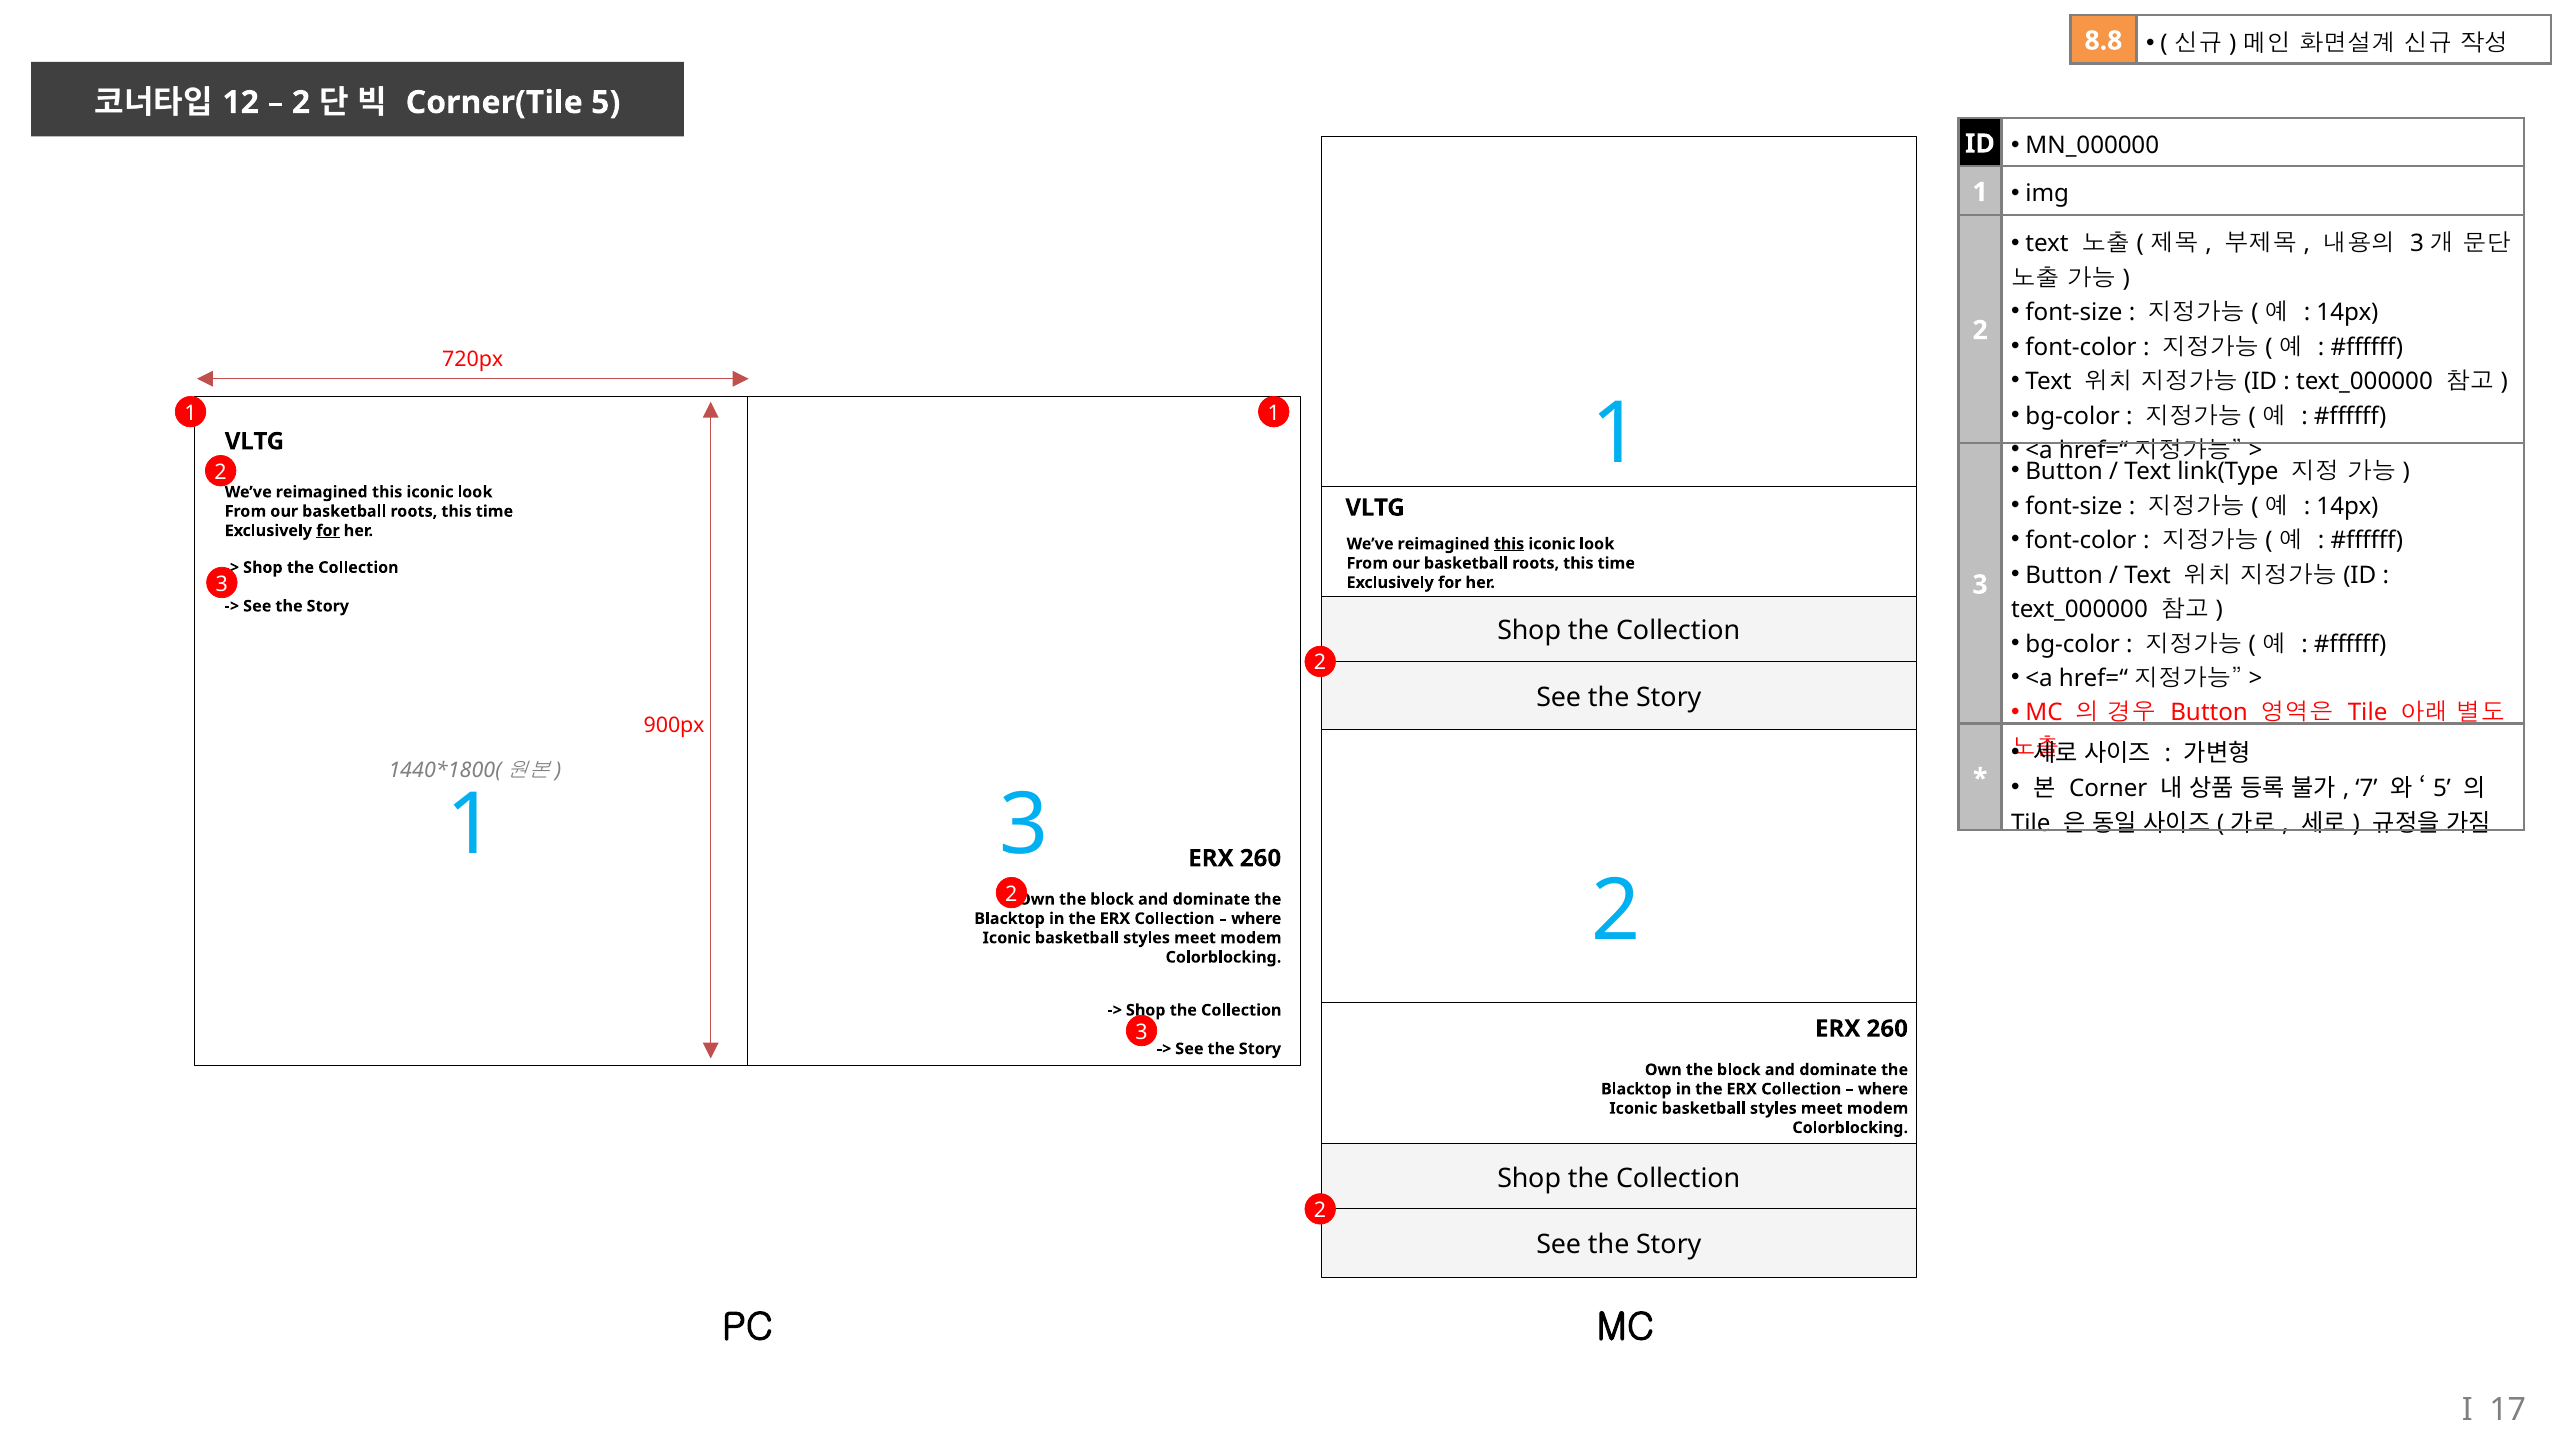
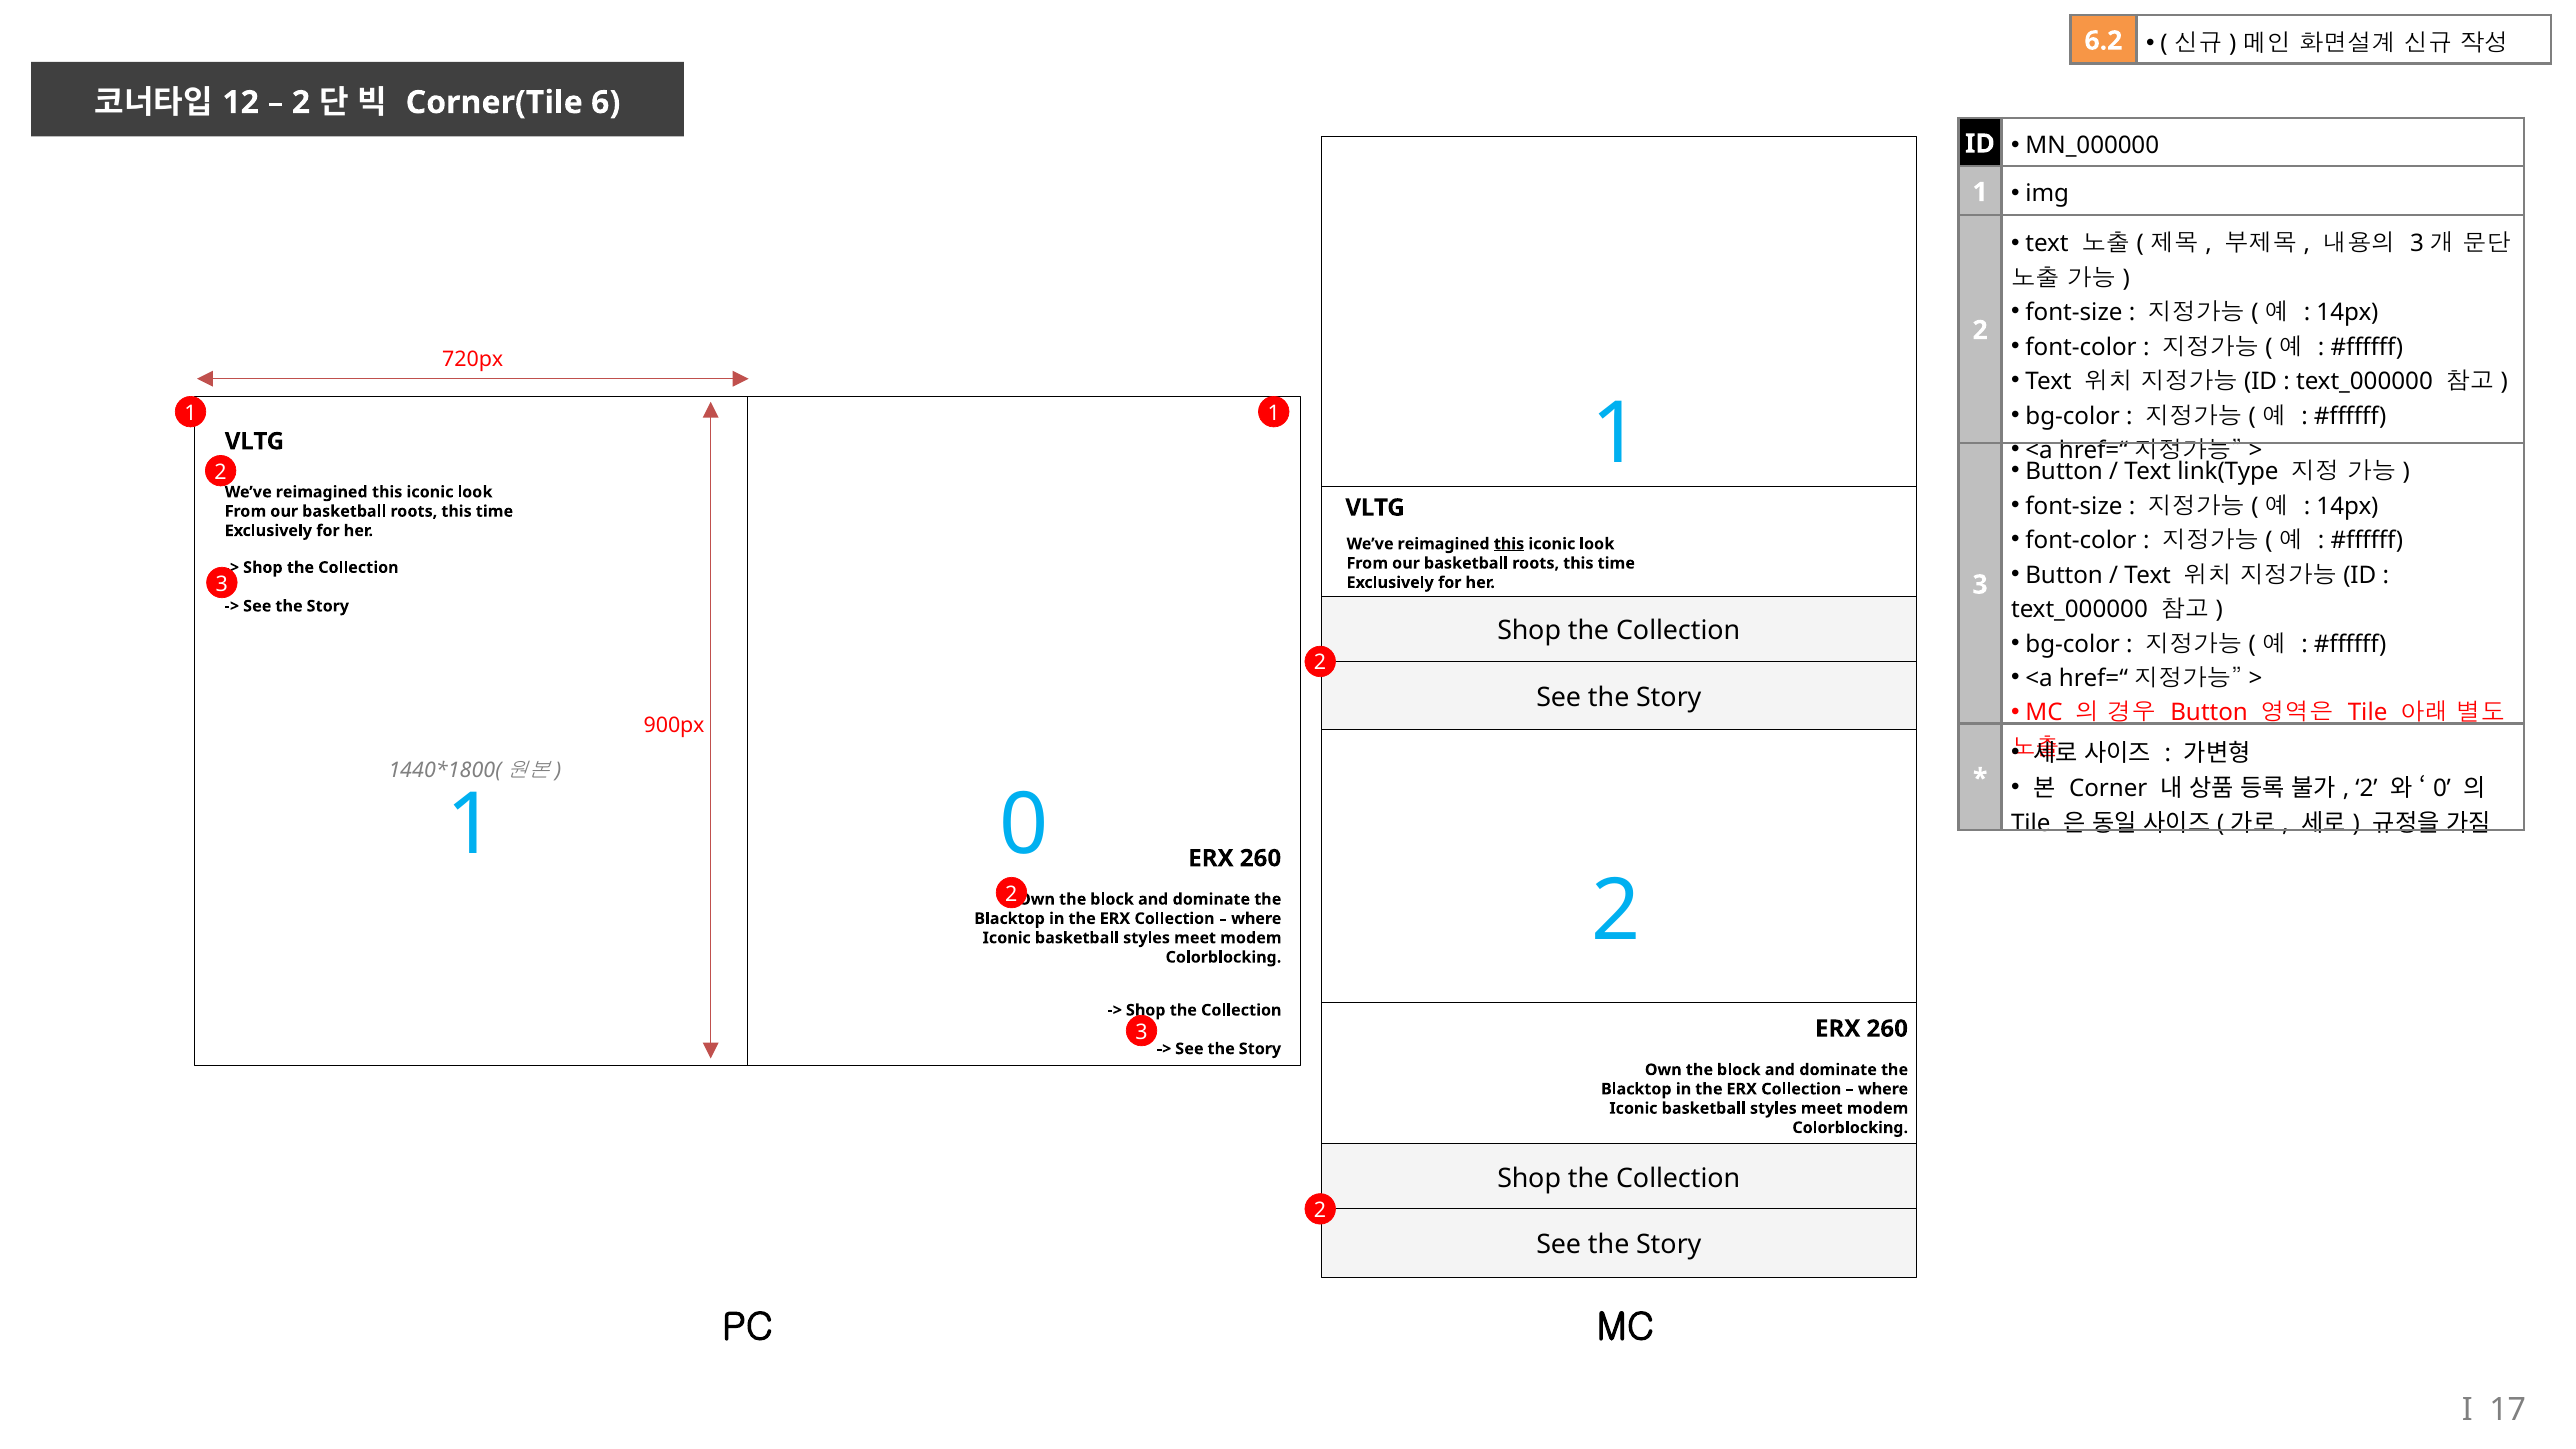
8.8: 8.8 -> 6.2 (2103, 41)
Corner(Tile 5: 5 -> 6 (606, 103)
for underline: present -> none (328, 531)
7: 7 -> 2 (2367, 788)
5: 5 -> 0 (2442, 788)
1 3: 3 -> 0 (1024, 825)
